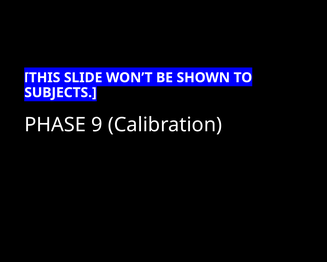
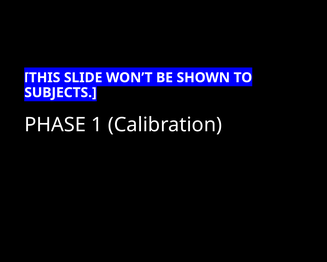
9: 9 -> 1 (97, 125)
